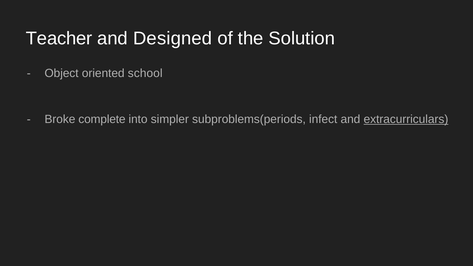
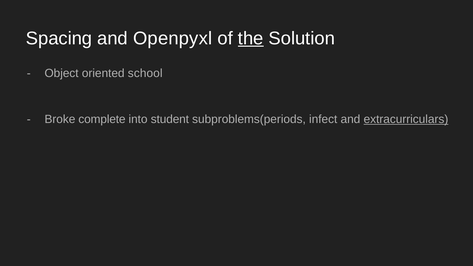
Teacher: Teacher -> Spacing (59, 38)
Designed: Designed -> Openpyxl (173, 38)
the underline: none -> present (251, 38)
simpler: simpler -> student (170, 119)
